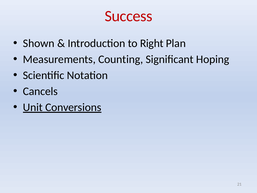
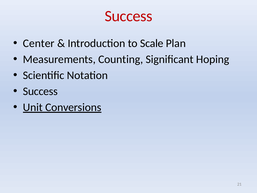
Shown: Shown -> Center (39, 43)
Right: Right -> Scale (152, 43)
Cancels: Cancels -> Success (40, 91)
